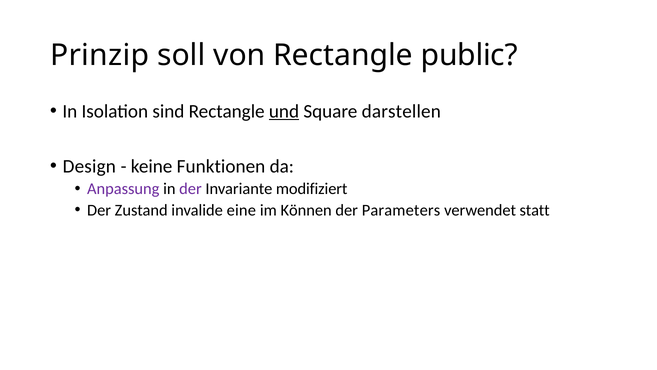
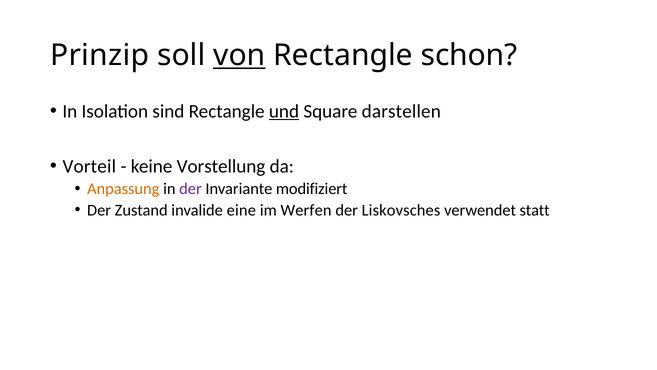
von underline: none -> present (239, 55)
public: public -> schon (469, 55)
Design: Design -> Vorteil (89, 166)
Funktionen: Funktionen -> Vorstellung (221, 166)
Anpassung colour: purple -> orange (123, 189)
Können: Können -> Werfen (306, 210)
Parameters: Parameters -> Liskovsches (401, 210)
